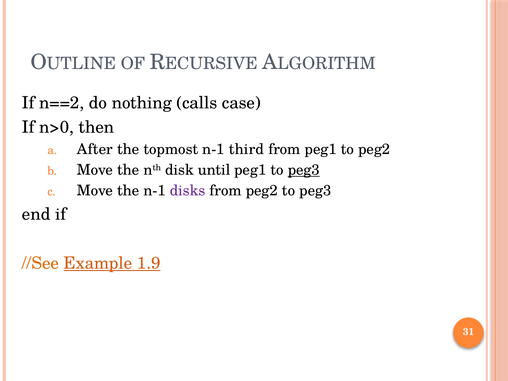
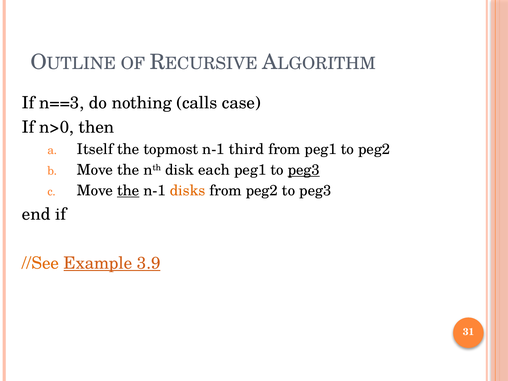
n==2: n==2 -> n==3 (62, 103)
After: After -> Itself (95, 149)
until: until -> each (214, 170)
the underline: none -> present (128, 191)
disks colour: purple -> orange (188, 191)
1.9: 1.9 -> 3.9 (149, 263)
